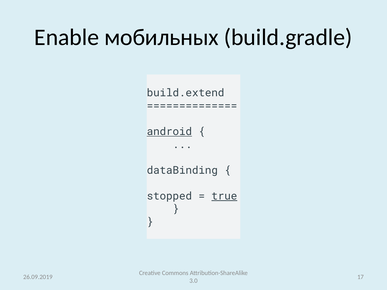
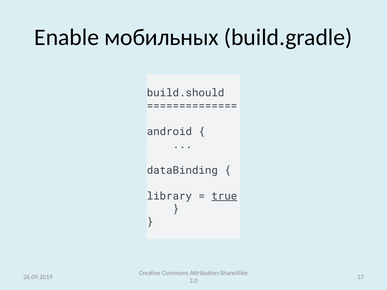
build.extend: build.extend -> build.should (186, 93)
android underline: present -> none (169, 132)
stopped: stopped -> library (169, 196)
